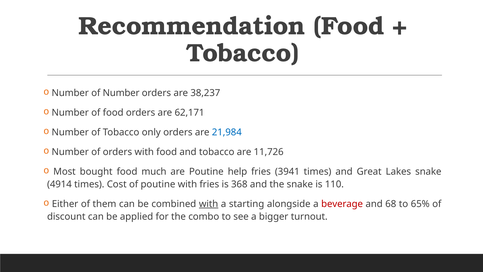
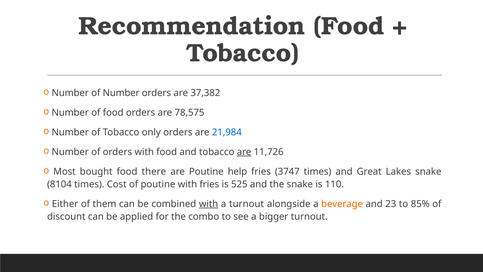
38,237: 38,237 -> 37,382 (205, 93)
62,171: 62,171 -> 78,575 (190, 113)
are underline: none -> present (244, 152)
much: much -> there (154, 171)
3941: 3941 -> 3747 (287, 171)
4914: 4914 -> 8104 (59, 184)
368: 368 -> 525 (239, 184)
a starting: starting -> turnout (247, 204)
beverage colour: red -> orange (342, 204)
68: 68 -> 23 (391, 204)
65%: 65% -> 85% (420, 204)
